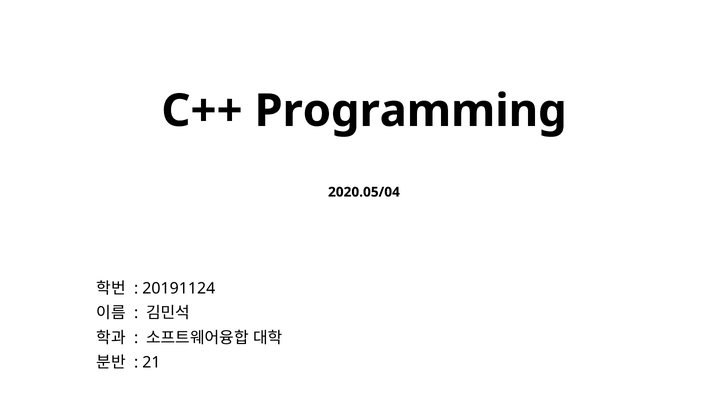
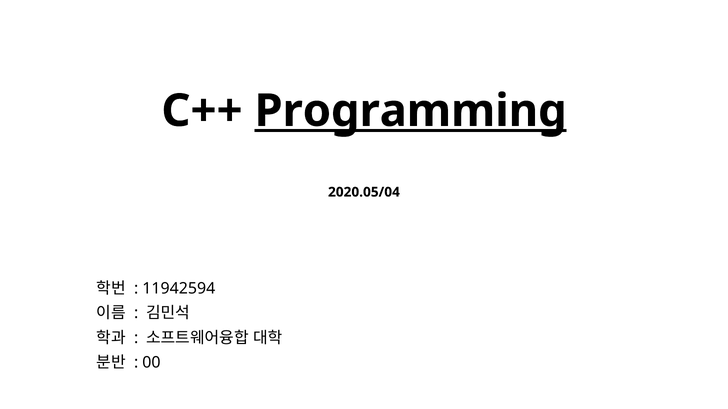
Programming underline: none -> present (411, 111)
20191124: 20191124 -> 11942594 (179, 289)
21: 21 -> 00 (151, 363)
